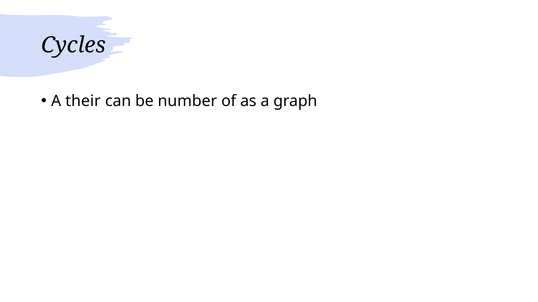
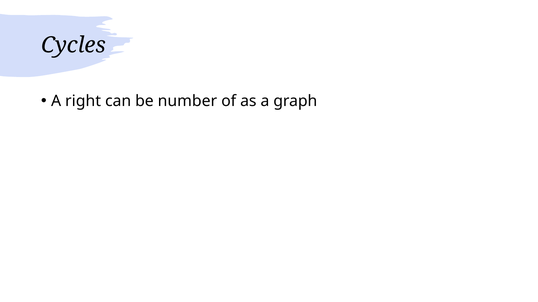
their: their -> right (83, 101)
